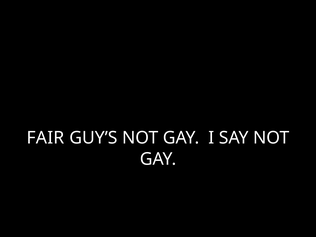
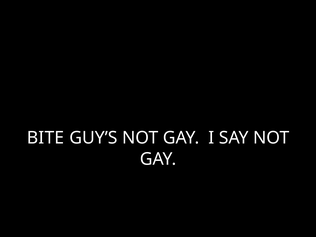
FAIR: FAIR -> BITE (46, 138)
